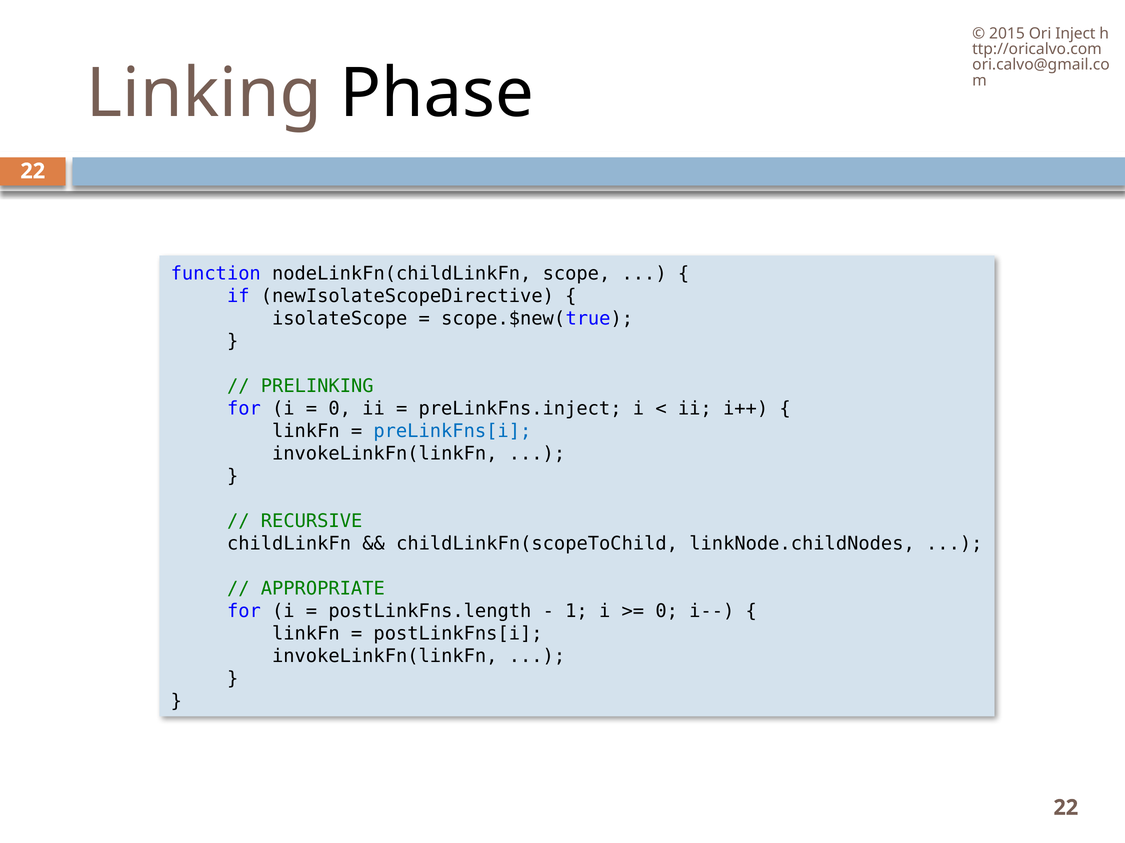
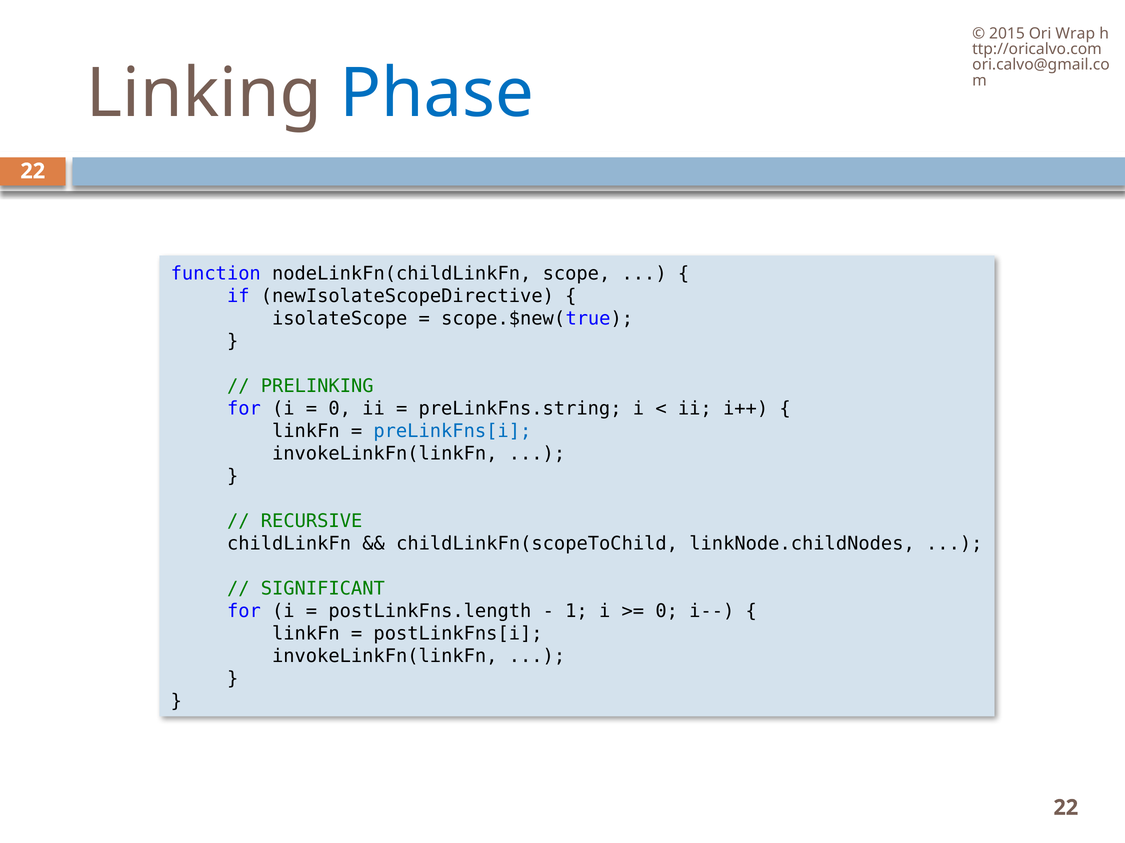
Inject: Inject -> Wrap (1075, 34)
Phase colour: black -> blue (437, 94)
preLinkFns.inject: preLinkFns.inject -> preLinkFns.string (520, 409)
APPROPRIATE: APPROPRIATE -> SIGNIFICANT (323, 589)
